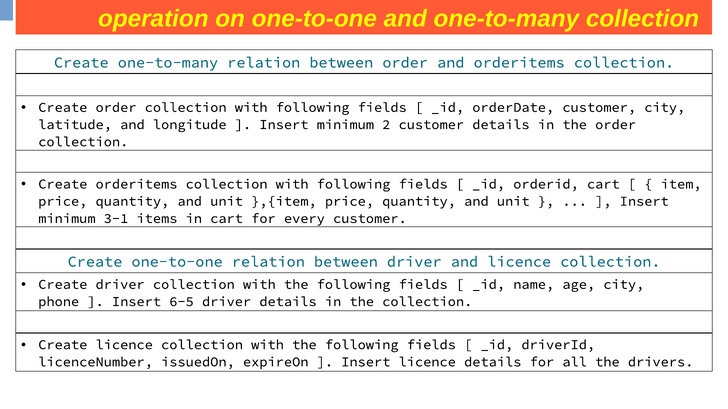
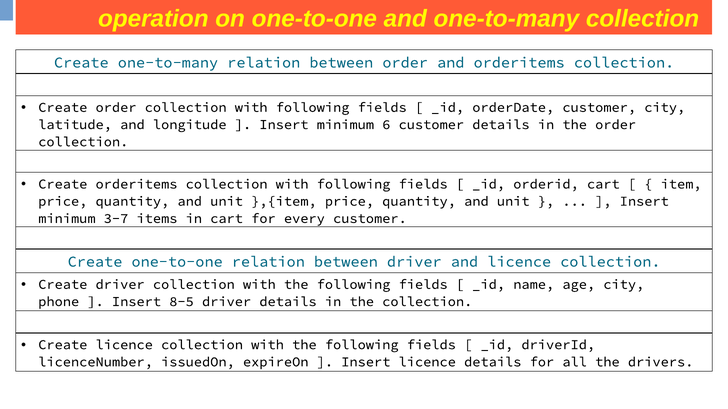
2: 2 -> 6 (386, 125)
3-1: 3-1 -> 3-7 (116, 219)
6-5: 6-5 -> 8-5 (182, 302)
